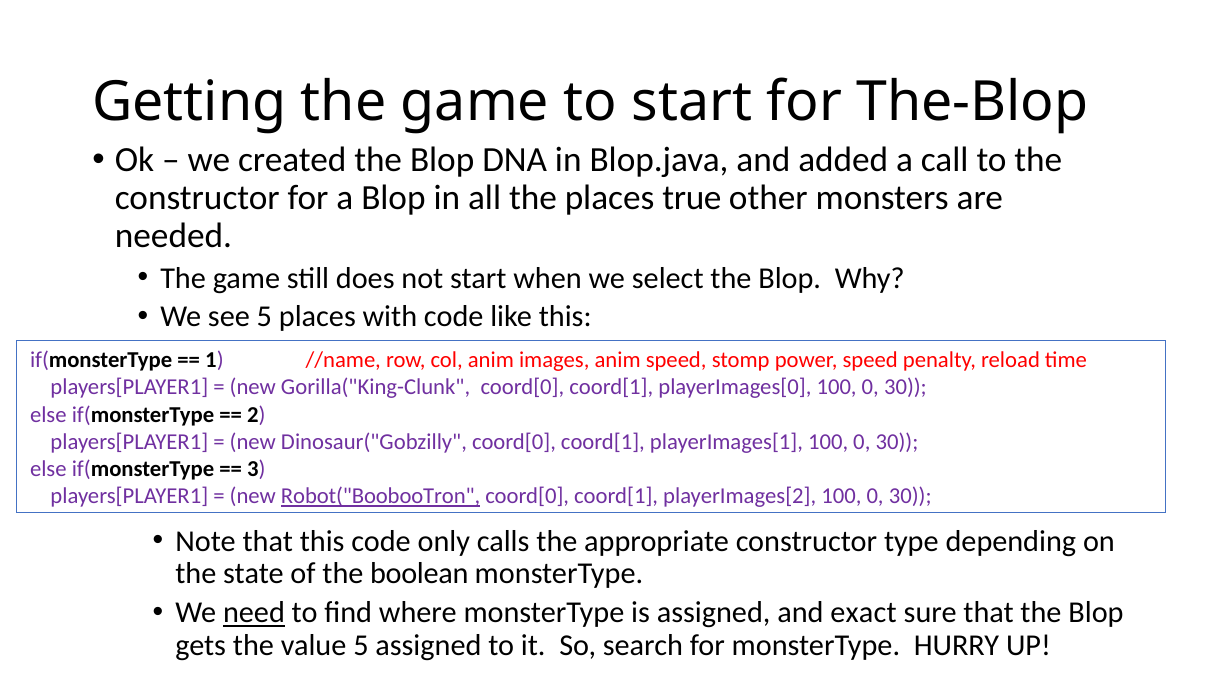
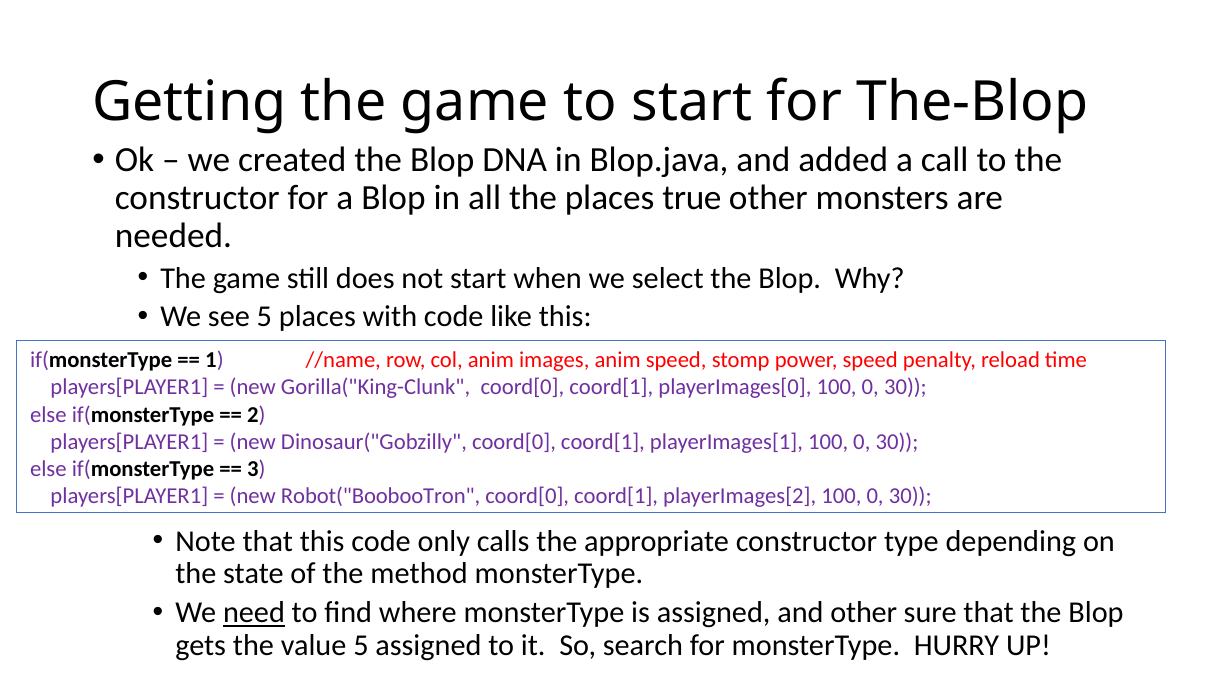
Robot("BoobooTron underline: present -> none (381, 496)
boolean: boolean -> method (419, 574)
and exact: exact -> other (864, 612)
